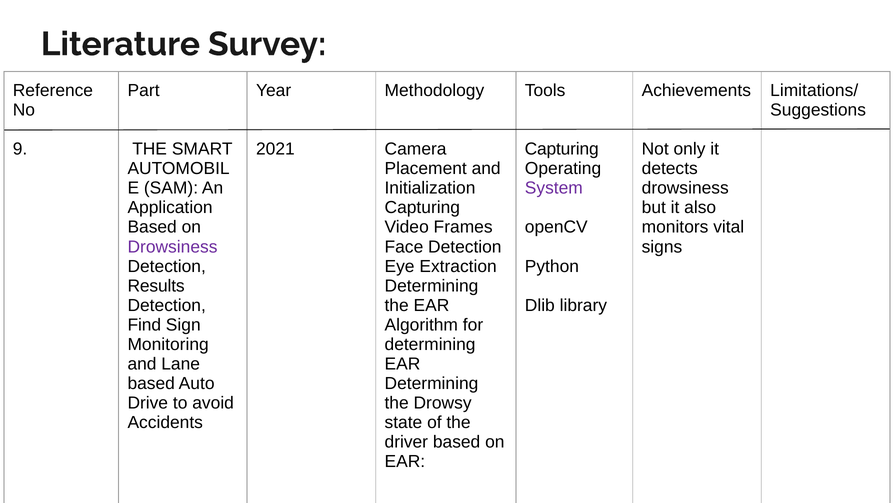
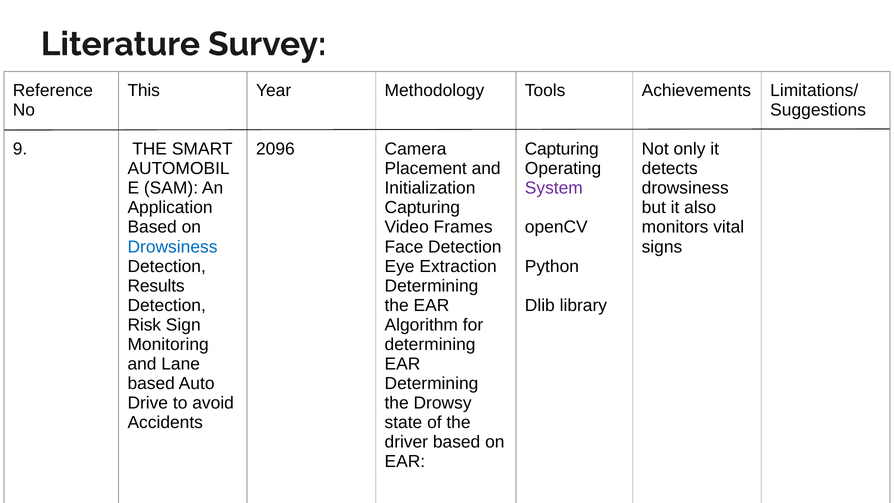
Part: Part -> This (144, 90)
2021: 2021 -> 2096 (275, 149)
Drowsiness colour: purple -> blue (172, 247)
Find: Find -> Risk (144, 325)
